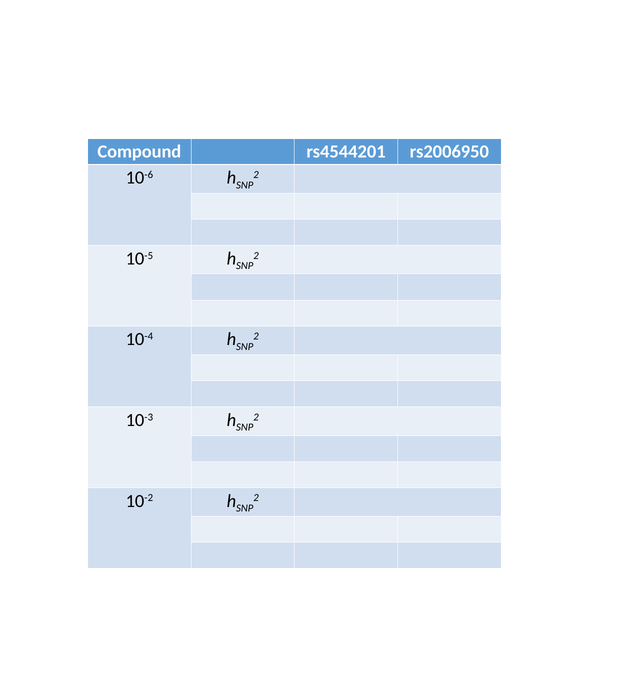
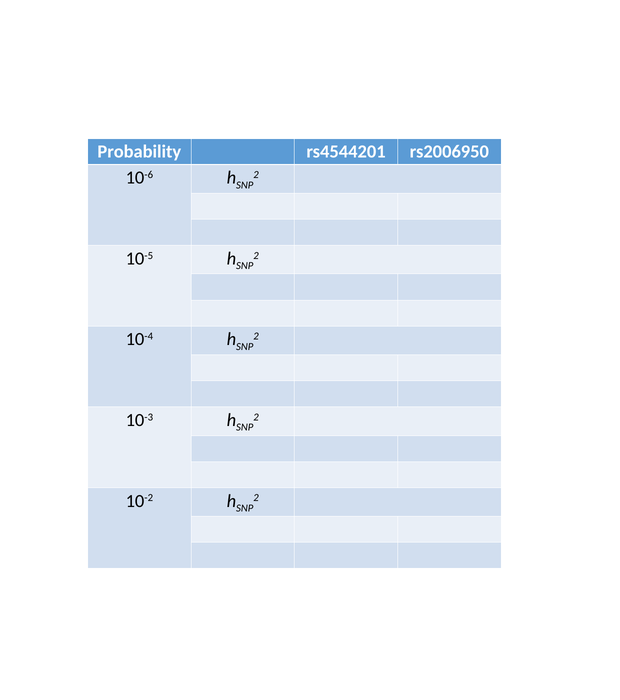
Compound: Compound -> Probability (139, 152)
